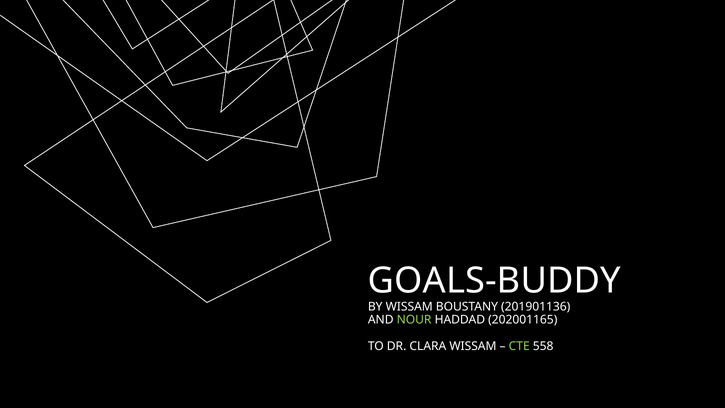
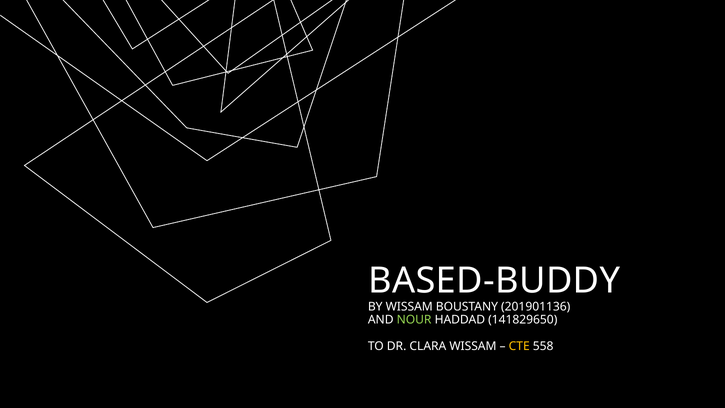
GOALS-BUDDY: GOALS-BUDDY -> BASED-BUDDY (494, 281)
202001165: 202001165 -> 141829650 (523, 320)
CTE colour: light green -> yellow (519, 346)
